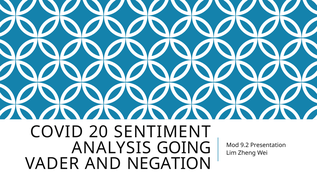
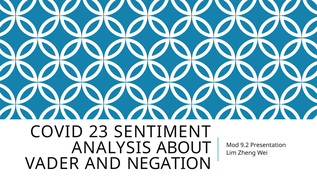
20: 20 -> 23 (99, 131)
GOING: GOING -> ABOUT (184, 147)
